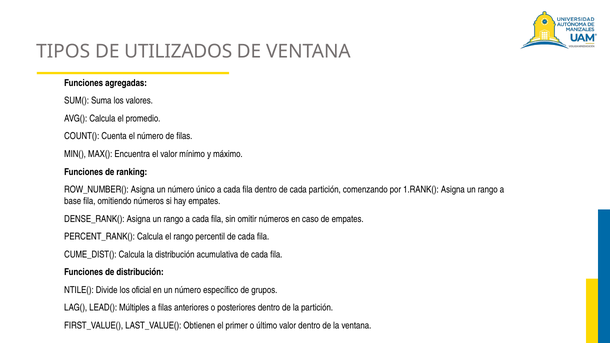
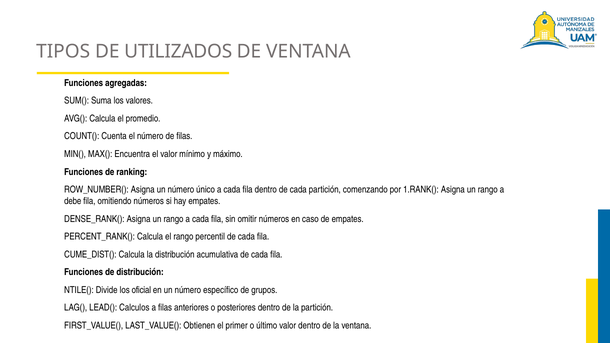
base: base -> debe (73, 201)
Múltiples: Múltiples -> Calculos (134, 308)
